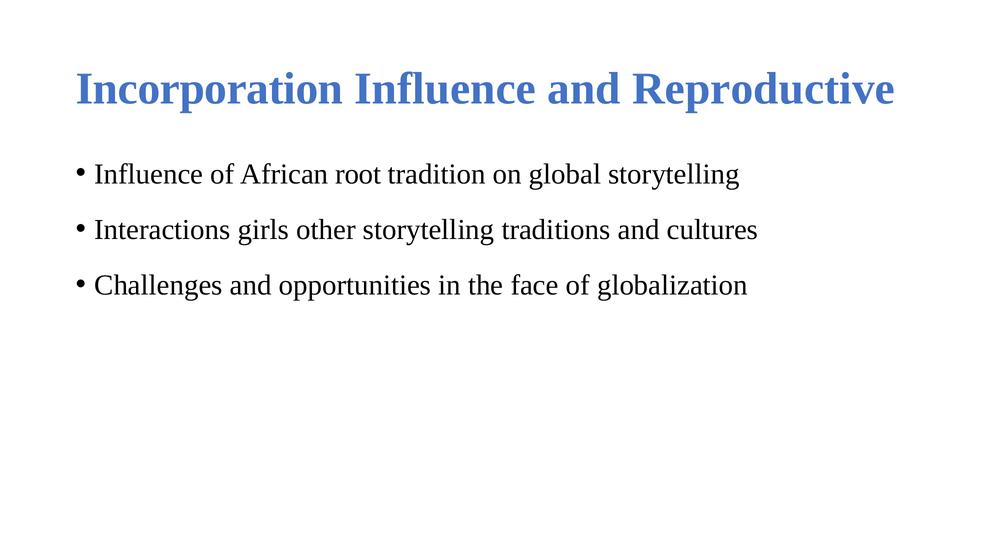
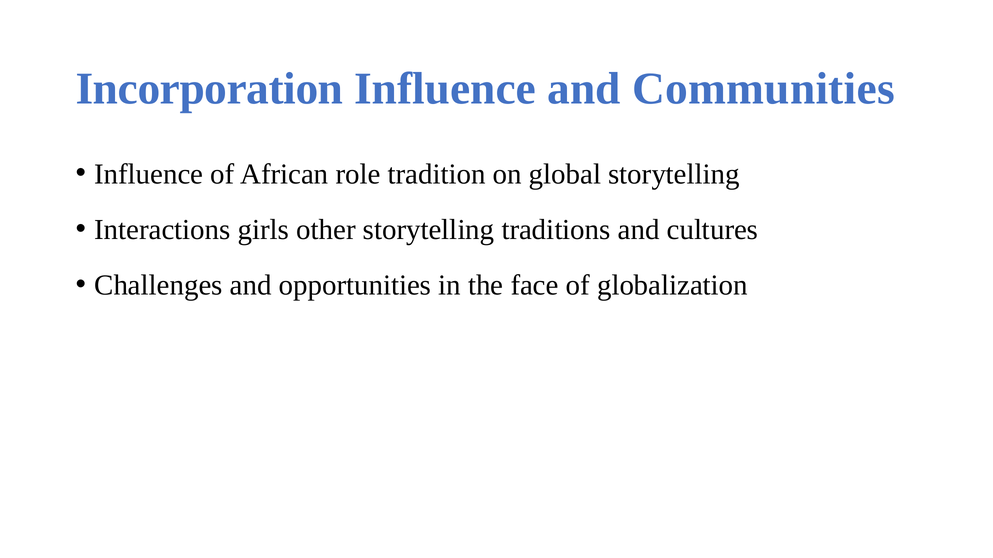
Reproductive: Reproductive -> Communities (763, 89)
root: root -> role (358, 174)
